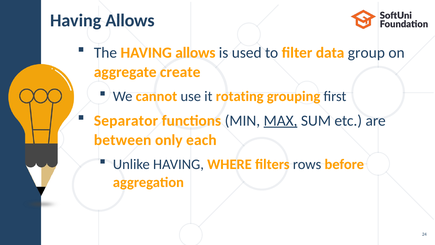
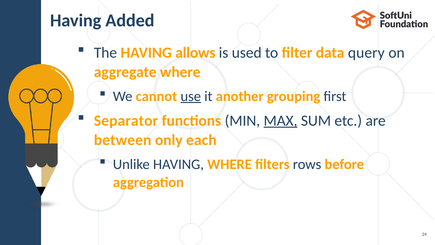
Allows: Allows -> Added (130, 21)
group: group -> query (366, 53)
aggregate create: create -> where (180, 72)
use underline: none -> present (191, 96)
rotating: rotating -> another (240, 96)
